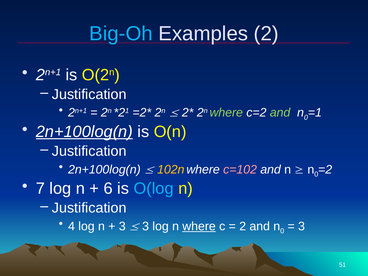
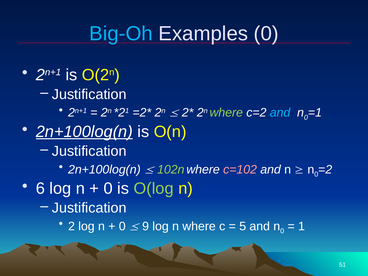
Examples 2: 2 -> 0 (266, 34)
and colour: light green -> light blue (280, 113)
102n colour: yellow -> light green (171, 169)
7: 7 -> 6 (40, 189)
6: 6 -> 0 (108, 189)
O(log colour: light blue -> light green (154, 189)
4: 4 -> 2 (71, 226)
3: 3 -> 0 (122, 226)
3: 3 -> 9 (146, 226)
where underline: present -> none (199, 226)
2: 2 -> 5 (243, 226)
3: 3 -> 1 (301, 226)
